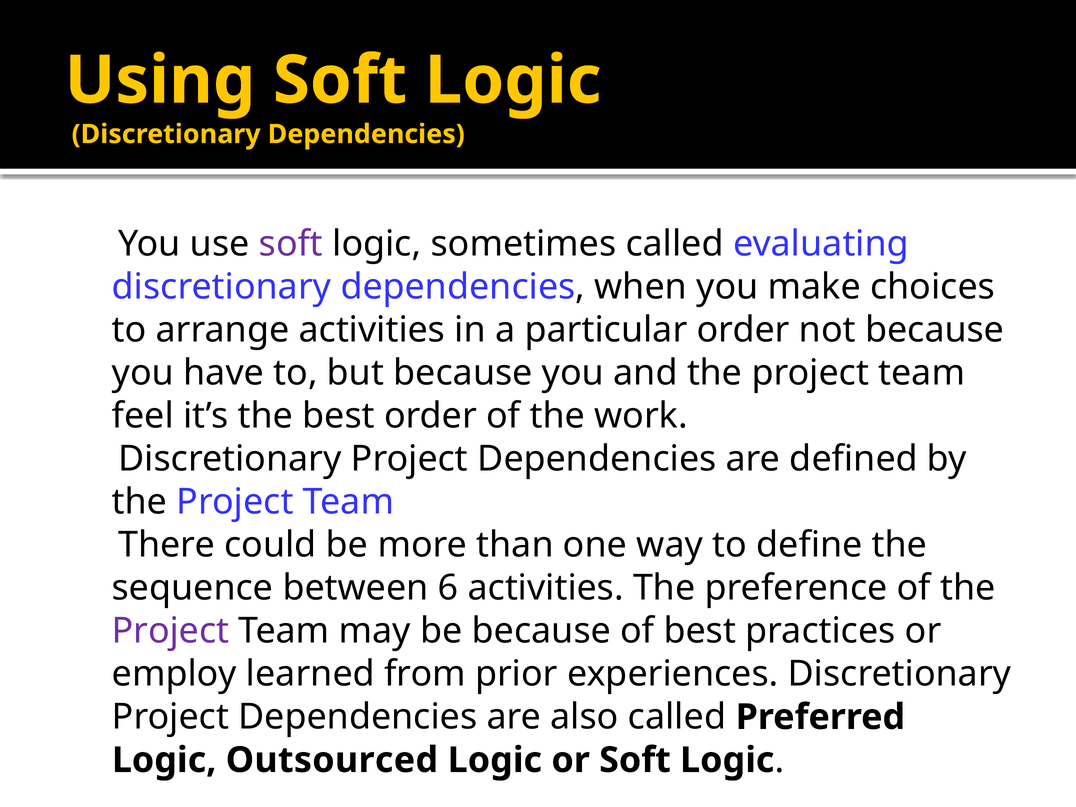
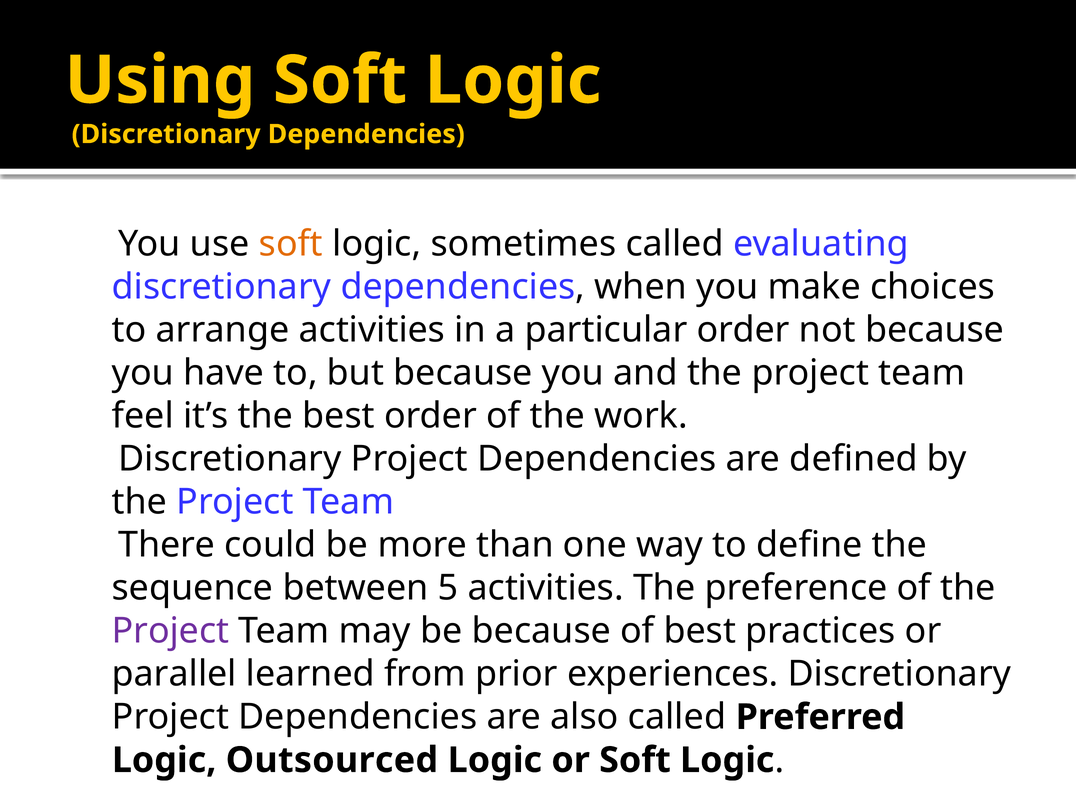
soft colour: purple -> orange (291, 244)
6: 6 -> 5 (448, 588)
employ: employ -> parallel (174, 674)
